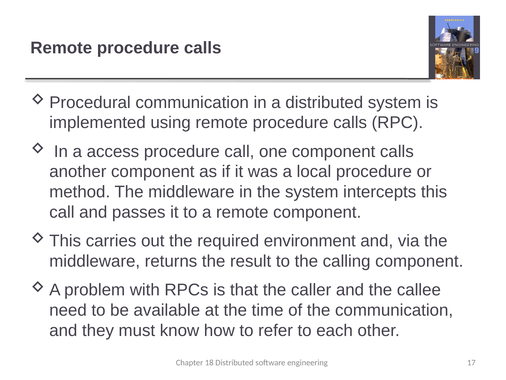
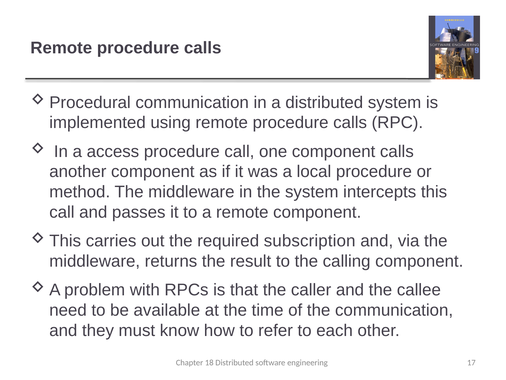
environment: environment -> subscription (310, 241)
